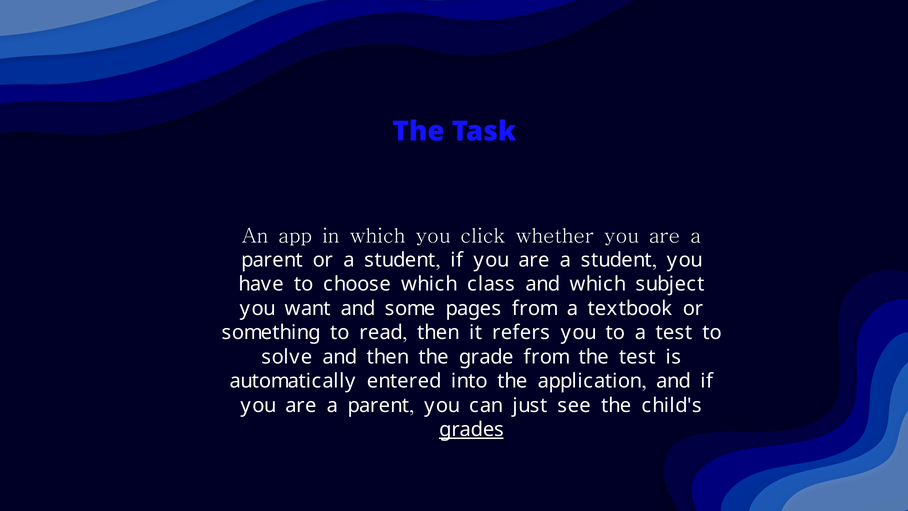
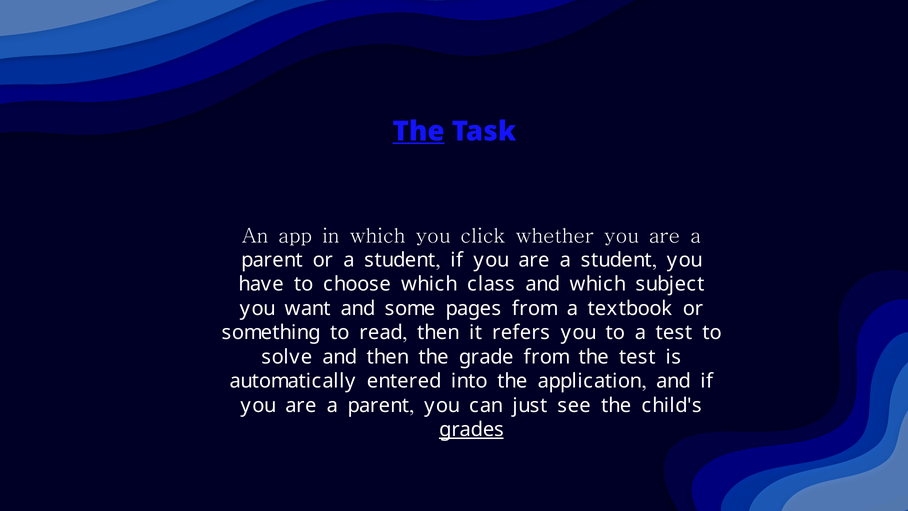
The underline: none -> present (419, 131)
